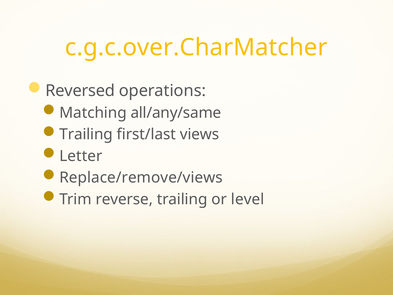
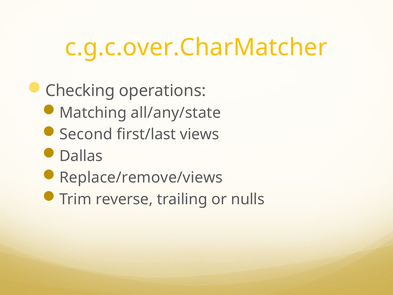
Reversed: Reversed -> Checking (80, 91)
all/any/same: all/any/same -> all/any/state (176, 113)
Trailing: Trailing -> Second (86, 134)
Letter: Letter -> Dallas (81, 156)
level: level -> nulls (248, 199)
